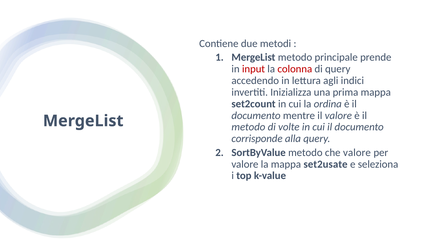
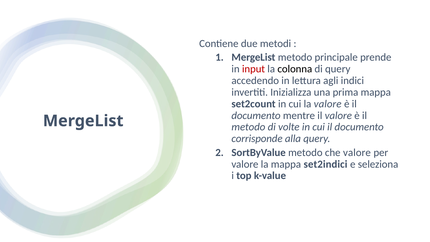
colonna colour: red -> black (295, 69)
la ordina: ordina -> valore (328, 104)
set2usate: set2usate -> set2indici (326, 164)
